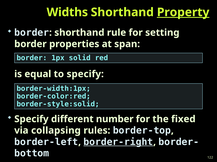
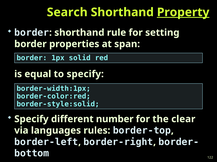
Widths: Widths -> Search (67, 12)
fixed: fixed -> clear (183, 120)
collapsing: collapsing -> languages (56, 131)
border-right underline: present -> none (118, 142)
